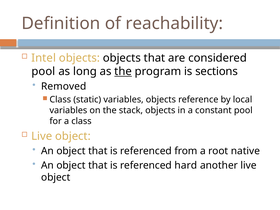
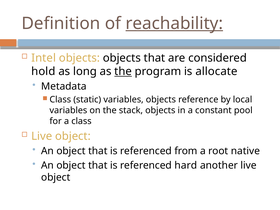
reachability underline: none -> present (174, 23)
pool: pool -> hold (43, 71)
sections: sections -> allocate (216, 71)
Removed: Removed -> Metadata (64, 86)
